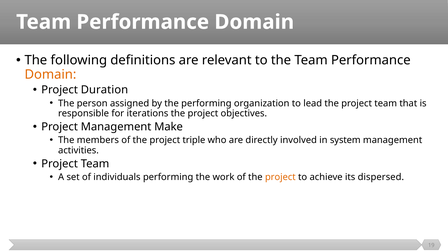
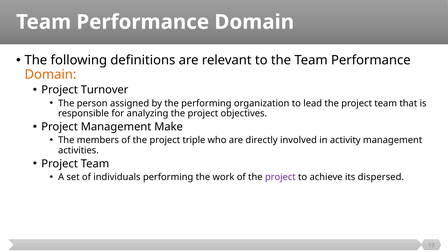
Duration: Duration -> Turnover (105, 90)
iterations: iterations -> analyzing (147, 113)
system: system -> activity (345, 140)
project colour: orange -> purple (280, 177)
